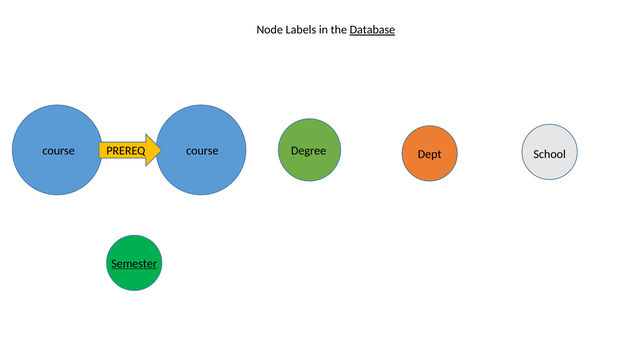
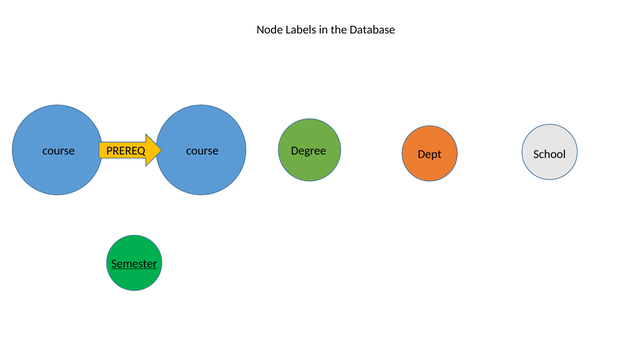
Database underline: present -> none (372, 30)
